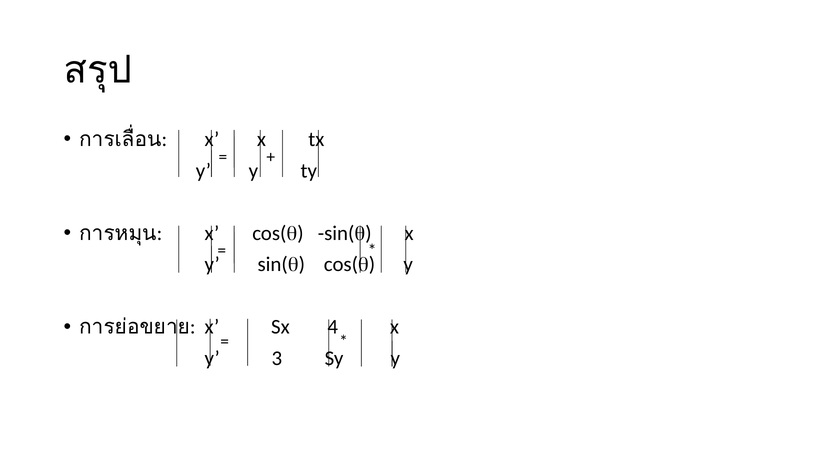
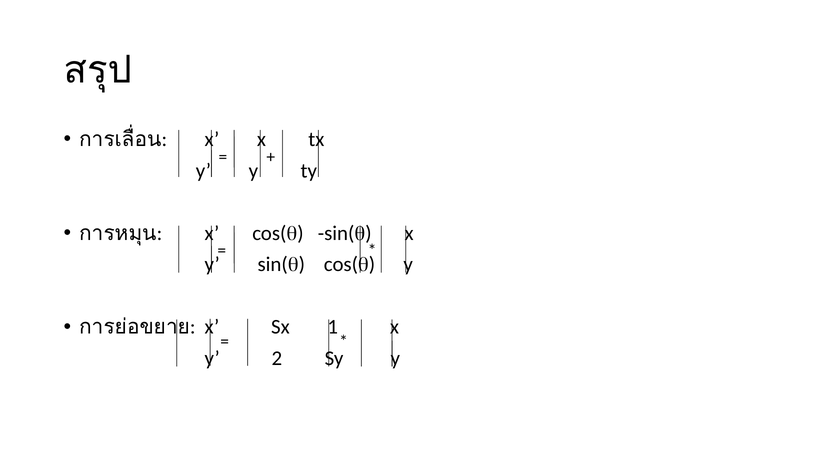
4: 4 -> 1 (333, 327)
3: 3 -> 2 (277, 358)
